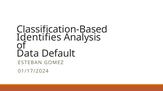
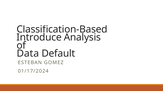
Identifies: Identifies -> Introduce (39, 38)
